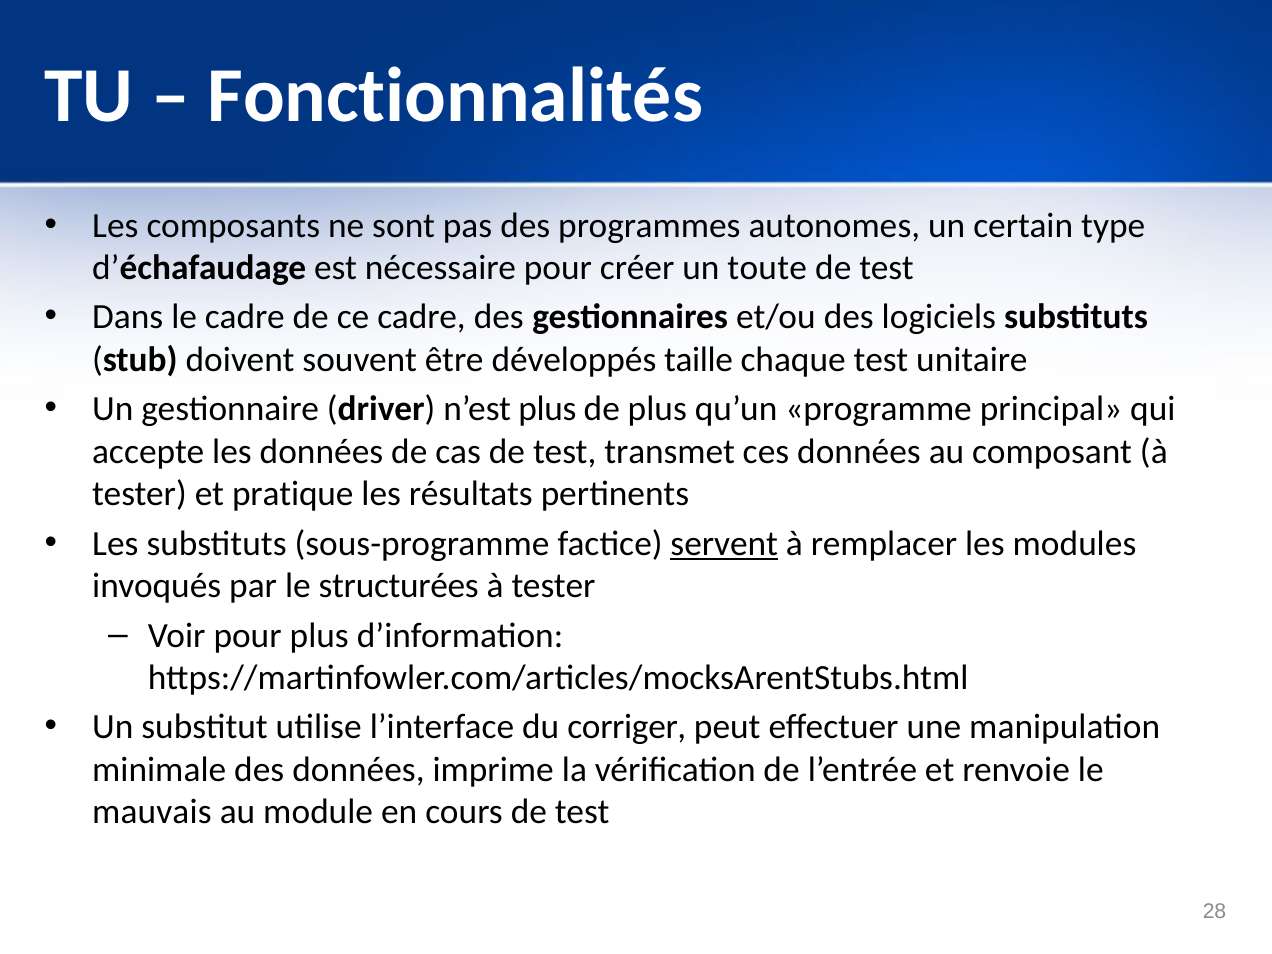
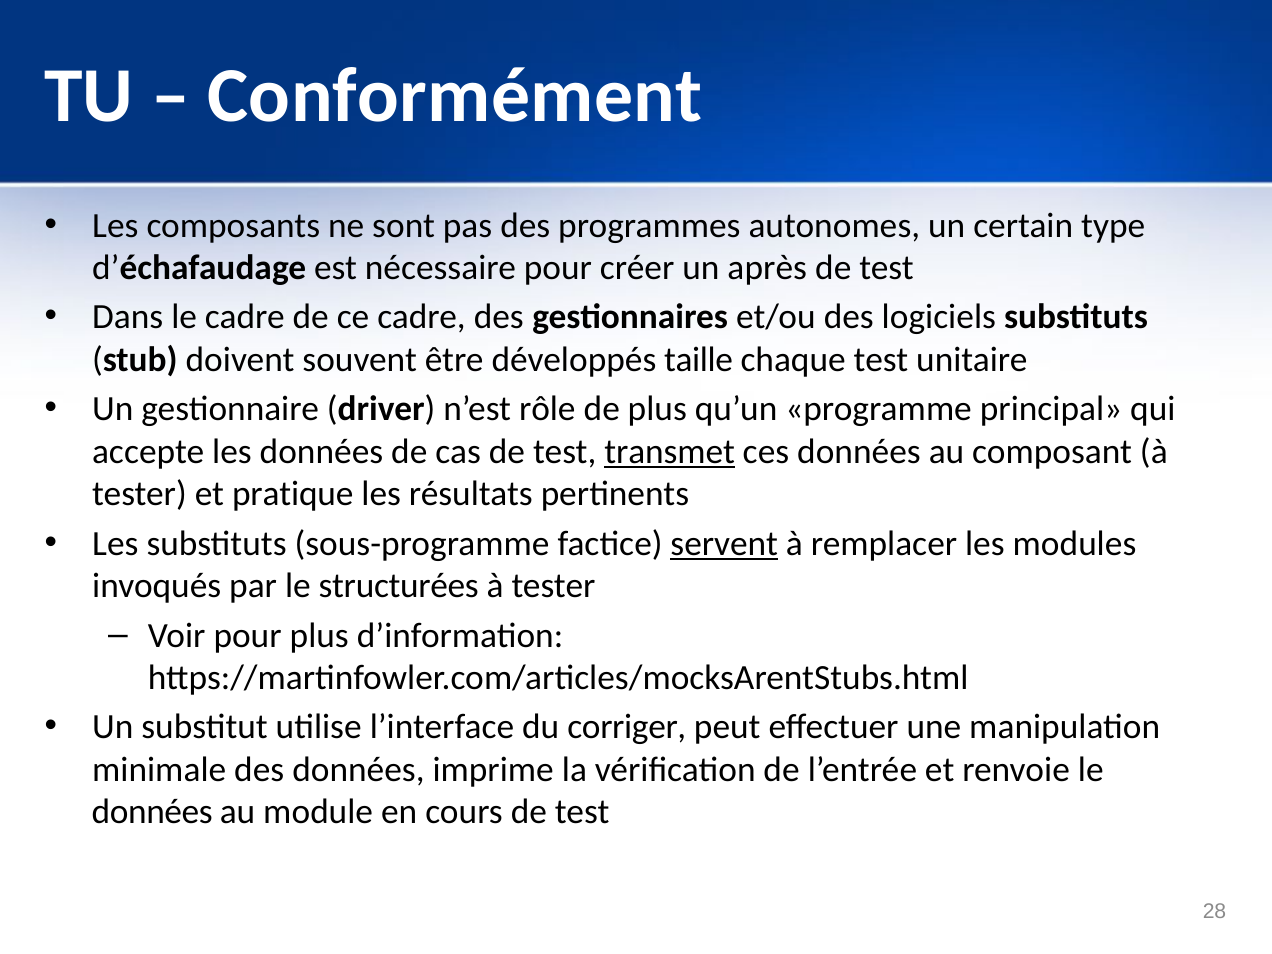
Fonctionnalités: Fonctionnalités -> Conformément (455, 96)
toute: toute -> après (767, 268)
n’est plus: plus -> rôle (547, 409)
transmet underline: none -> present (670, 452)
mauvais: mauvais -> données (152, 812)
